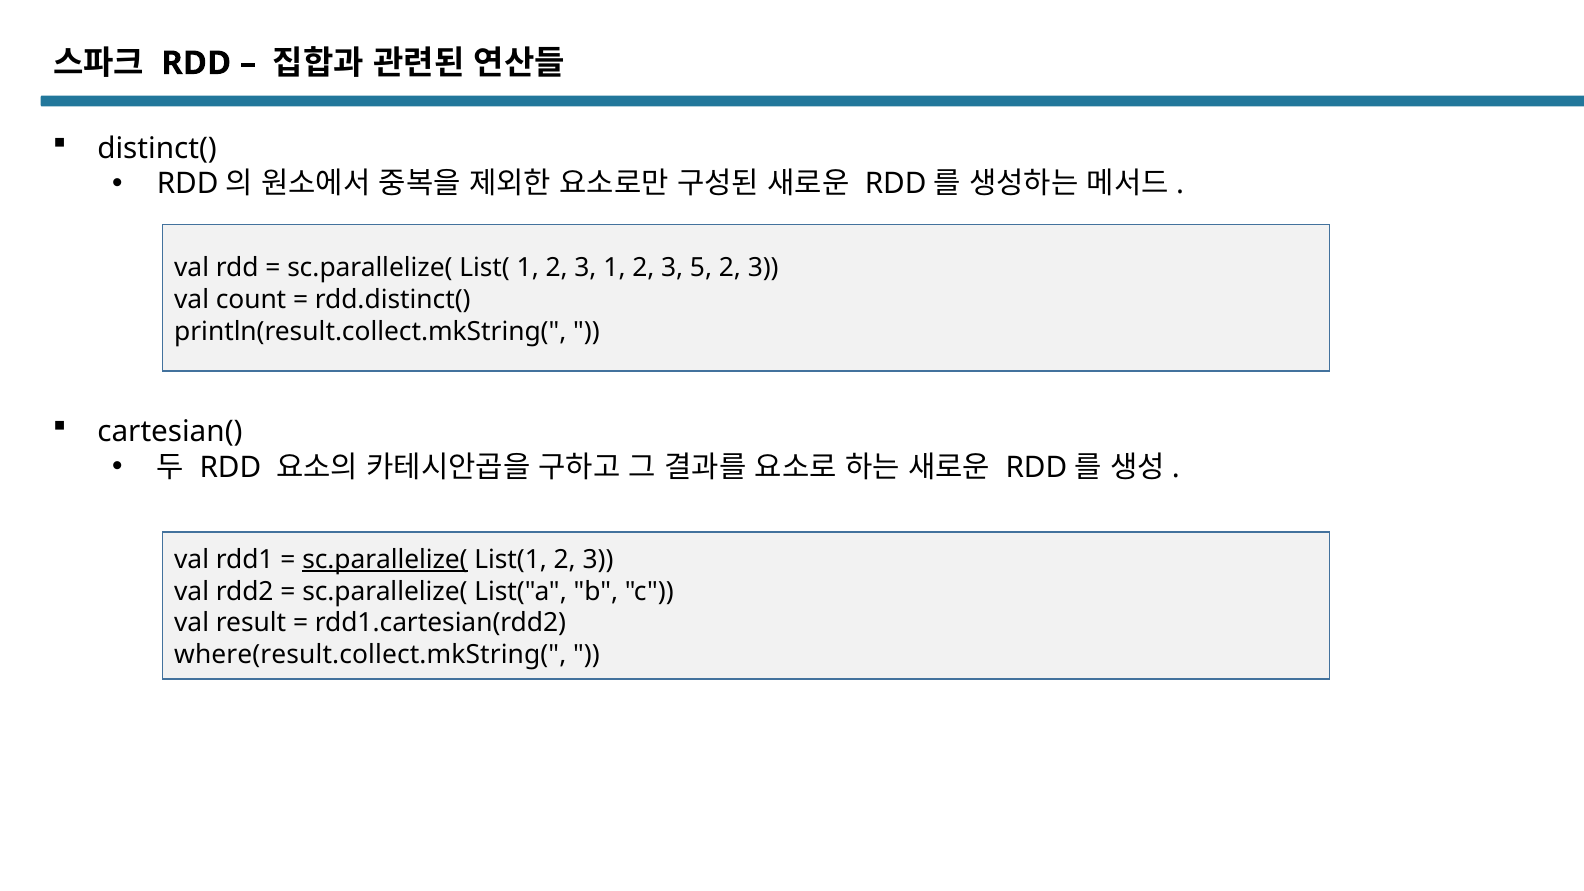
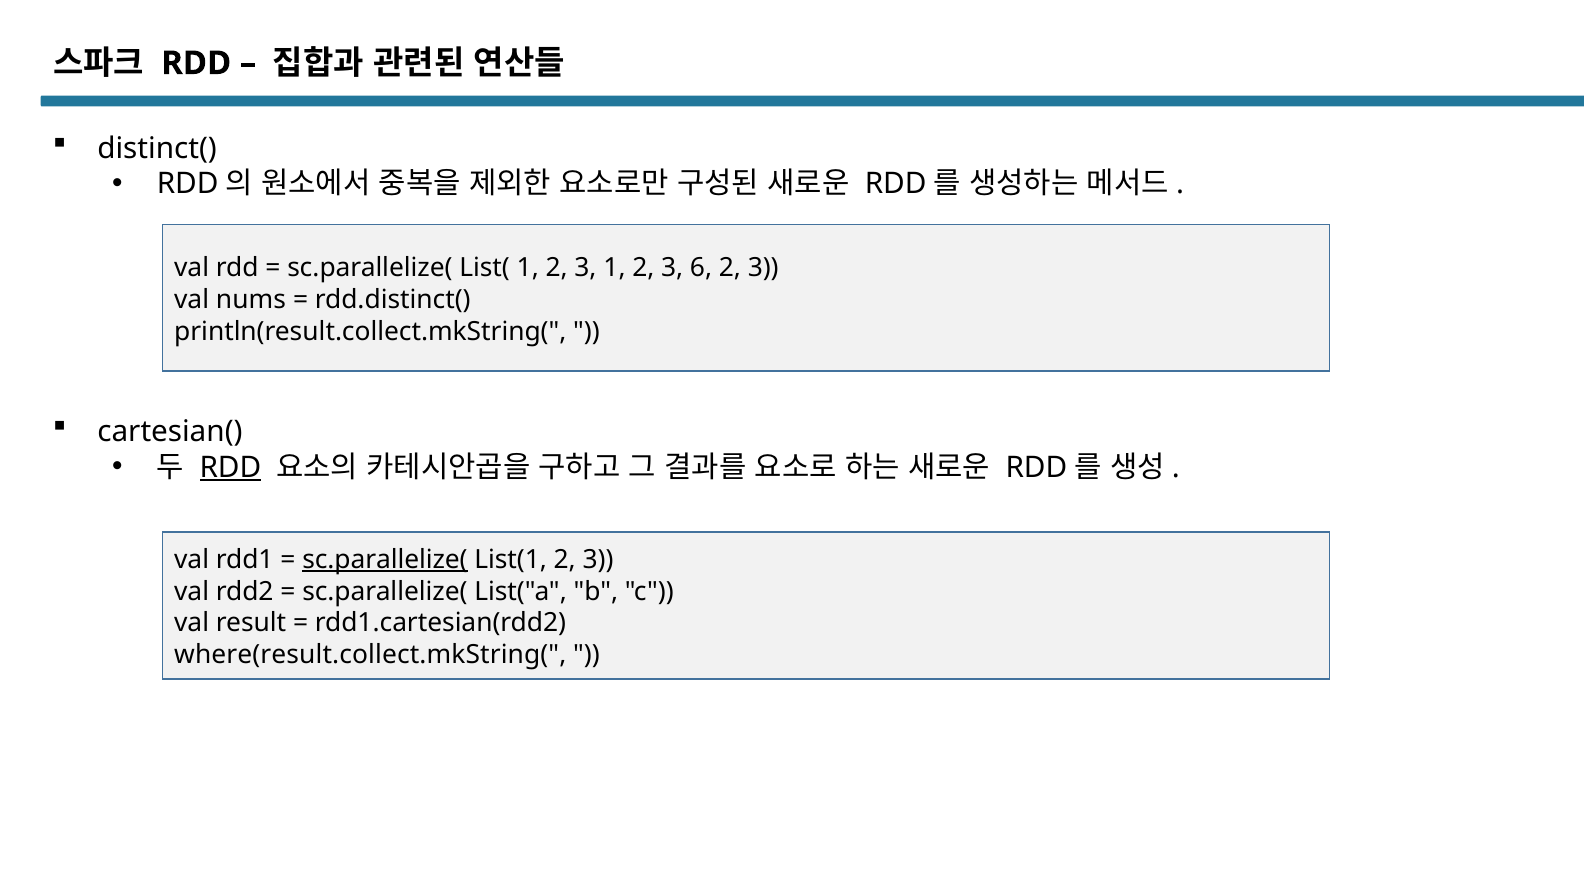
5: 5 -> 6 (701, 268)
count: count -> nums (251, 300)
RDD underline: none -> present (230, 467)
